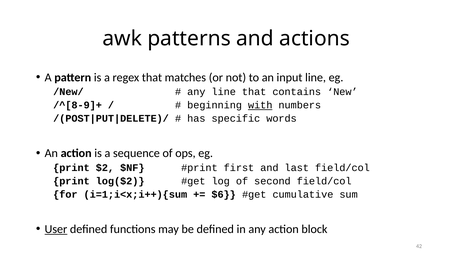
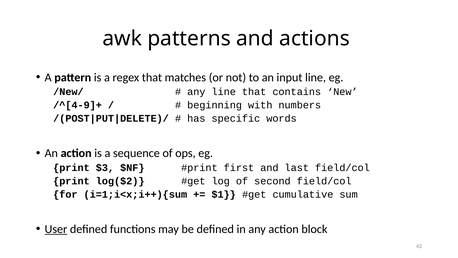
/^[8-9]+: /^[8-9]+ -> /^[4-9]+ (78, 105)
with underline: present -> none (260, 105)
$2: $2 -> $3 (105, 167)
$6: $6 -> $1 (224, 194)
